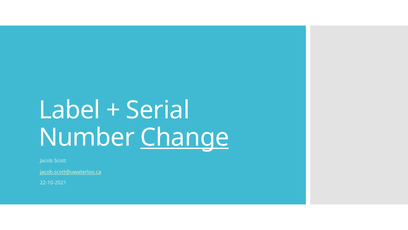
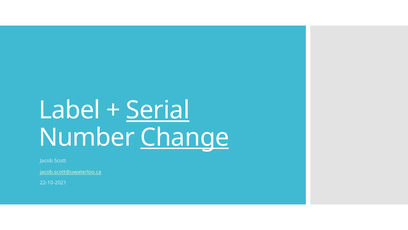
Serial underline: none -> present (158, 110)
